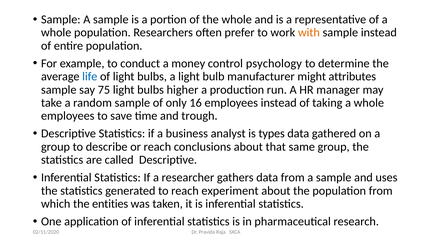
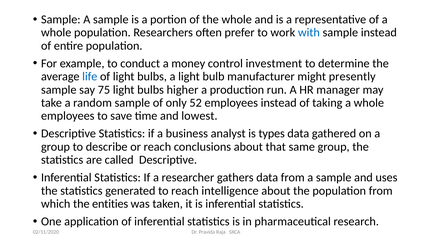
with colour: orange -> blue (309, 33)
psychology: psychology -> investment (274, 63)
attributes: attributes -> presently (352, 77)
16: 16 -> 52 (196, 103)
trough: trough -> lowest (199, 116)
experiment: experiment -> intelligence (230, 191)
